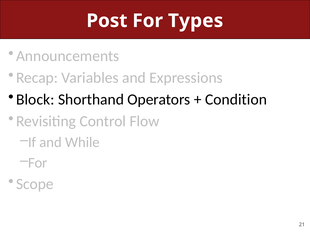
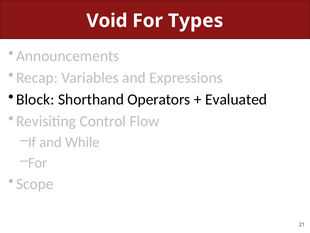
Post: Post -> Void (107, 21)
Condition: Condition -> Evaluated (236, 99)
